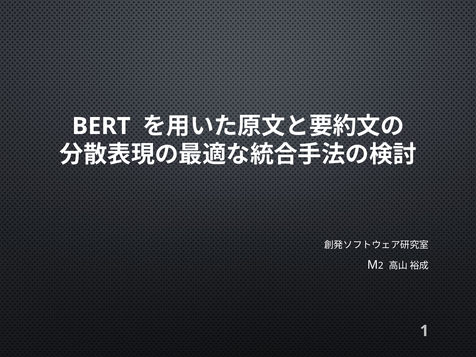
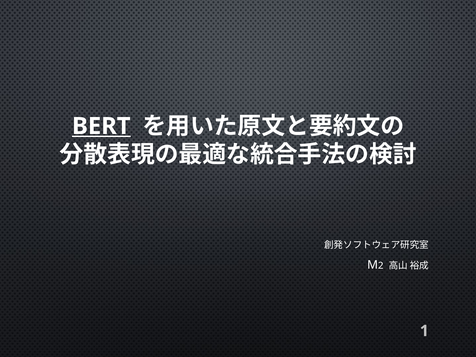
BERT underline: none -> present (101, 126)
